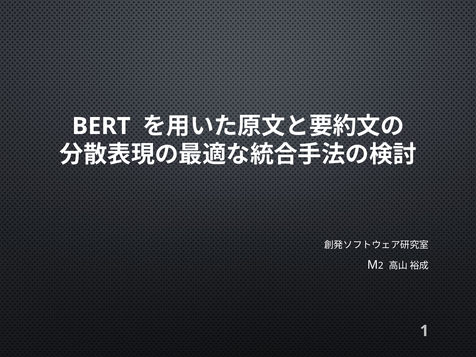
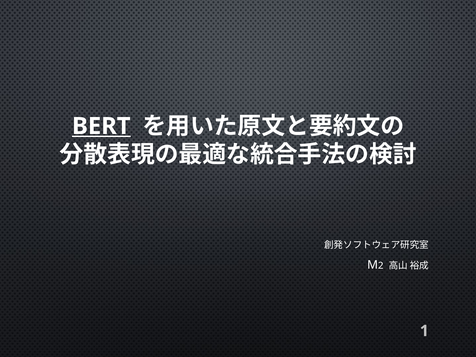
BERT underline: none -> present (101, 126)
